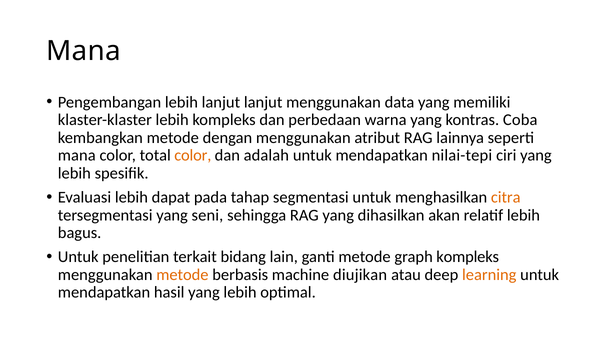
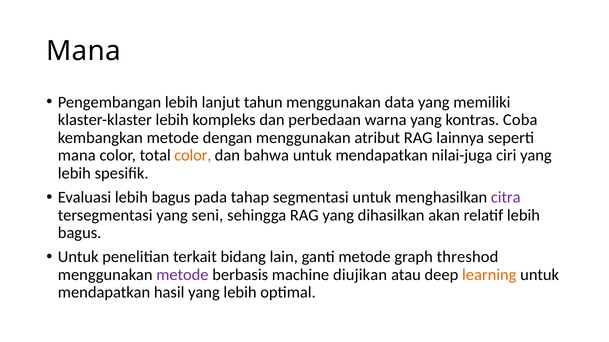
lanjut lanjut: lanjut -> tahun (263, 102)
adalah: adalah -> bahwa (266, 156)
nilai-tepi: nilai-tepi -> nilai-juga (462, 156)
Evaluasi lebih dapat: dapat -> bagus (171, 198)
citra colour: orange -> purple (506, 198)
graph kompleks: kompleks -> threshod (468, 257)
metode colour: orange -> purple (182, 275)
